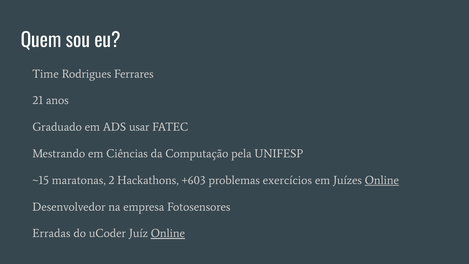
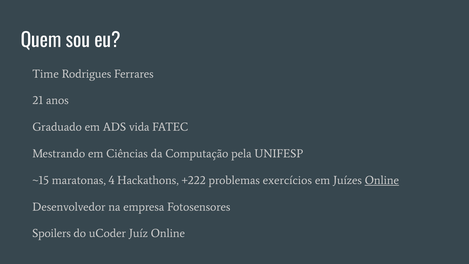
usar: usar -> vida (139, 127)
2: 2 -> 4 (112, 180)
+603: +603 -> +222 (194, 180)
Erradas: Erradas -> Spoilers (52, 233)
Online underline: present -> none (168, 233)
